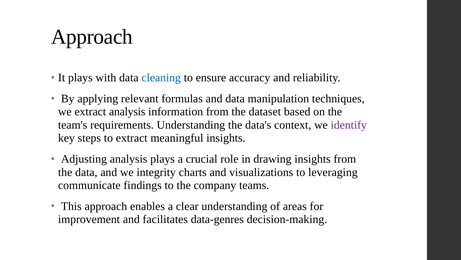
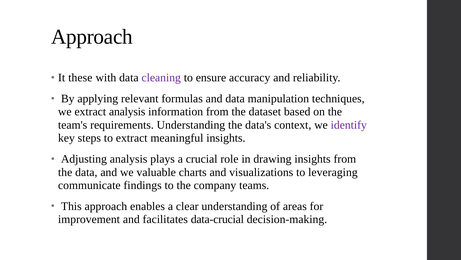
It plays: plays -> these (80, 78)
cleaning colour: blue -> purple (161, 78)
integrity: integrity -> valuable (156, 172)
data-genres: data-genres -> data-crucial (217, 219)
